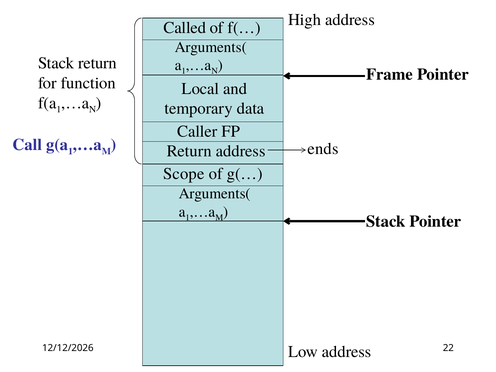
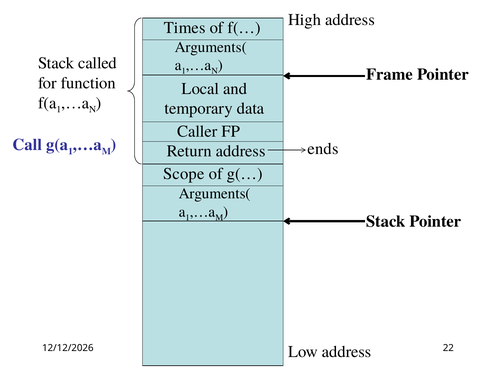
Called: Called -> Times (185, 28)
Stack return: return -> called (98, 63)
